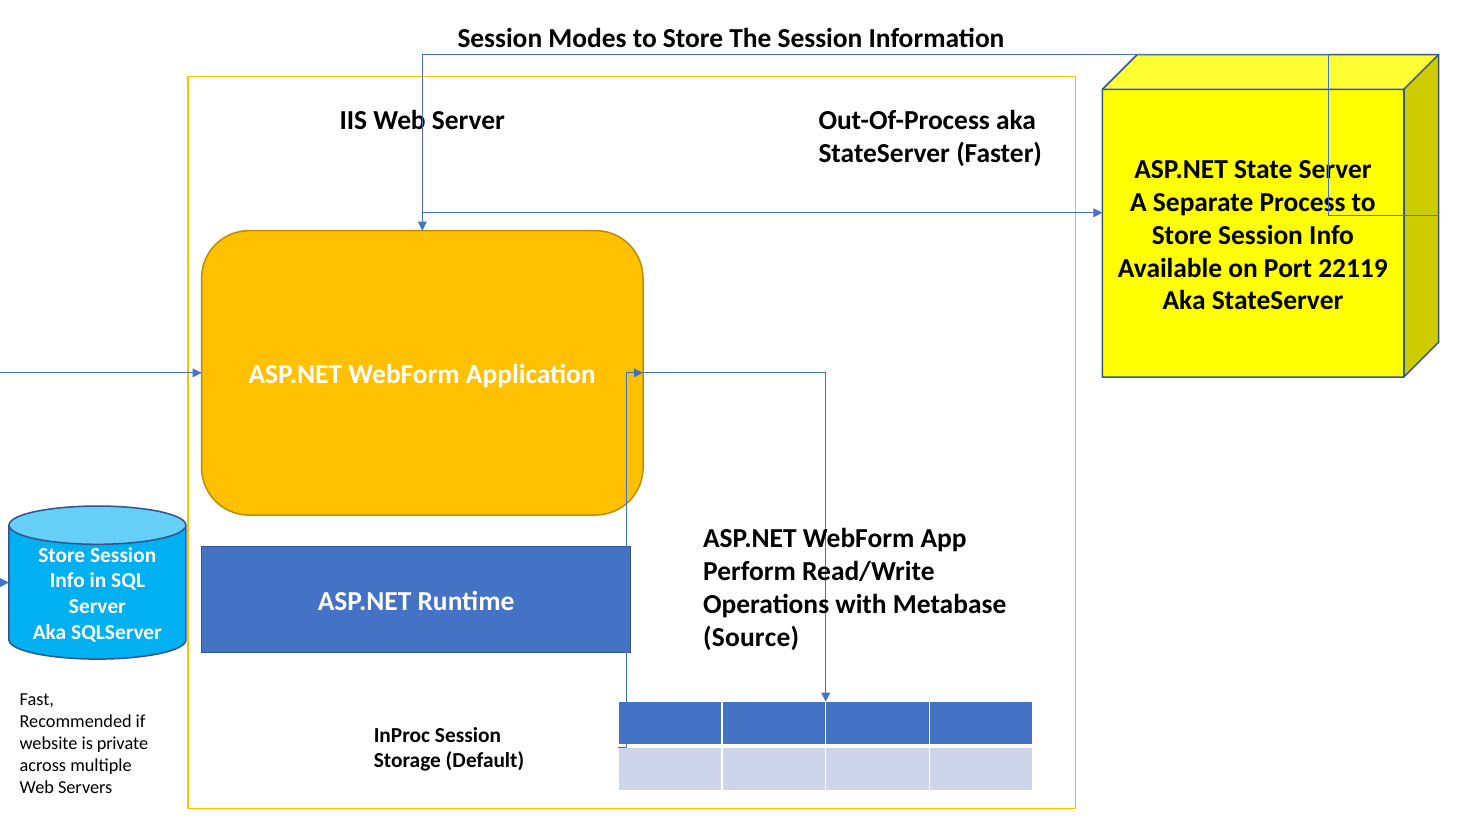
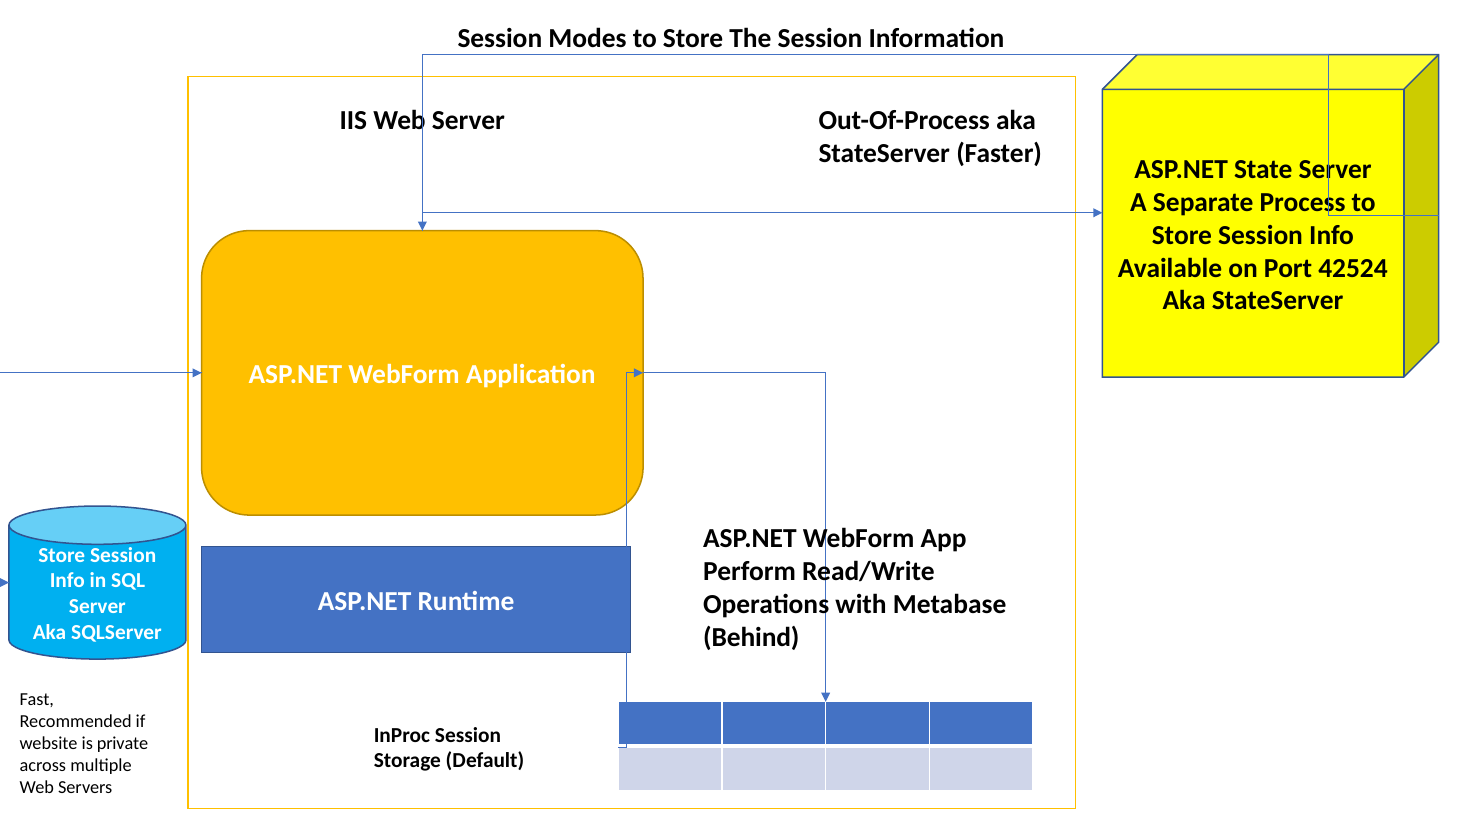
22119: 22119 -> 42524 (1353, 268)
Source: Source -> Behind (751, 638)
